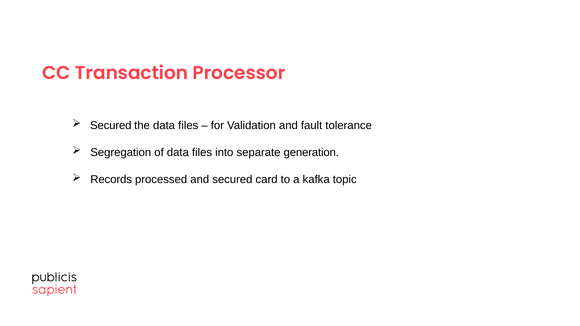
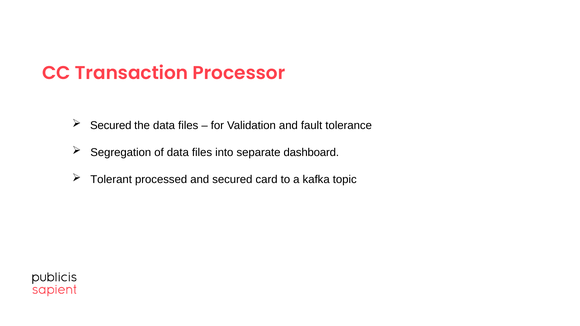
generation: generation -> dashboard (311, 153)
Records: Records -> Tolerant (111, 180)
